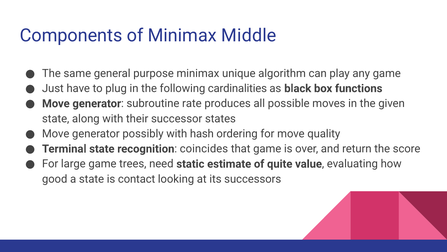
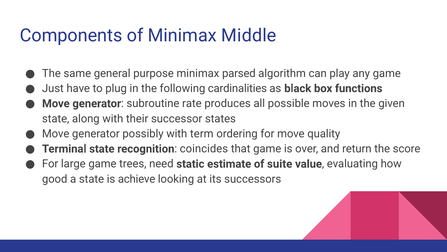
unique: unique -> parsed (239, 73)
hash: hash -> term (202, 133)
quite: quite -> suite (280, 164)
contact: contact -> achieve (137, 179)
